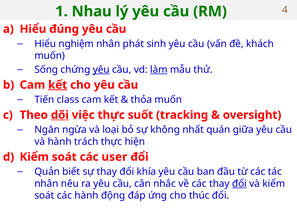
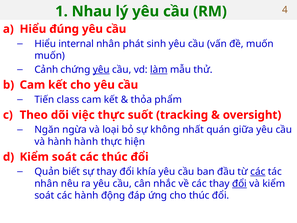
nghiệm: nghiệm -> internal (76, 44)
đề khách: khách -> muốn (260, 44)
Sống: Sống -> Cảnh (46, 69)
kết underline: present -> none (58, 85)
thỏa muốn: muốn -> phẩm (168, 100)
dõi underline: present -> none (60, 115)
hành trách: trách -> hành (86, 141)
các user: user -> thúc (114, 157)
các underline: none -> present (258, 171)
